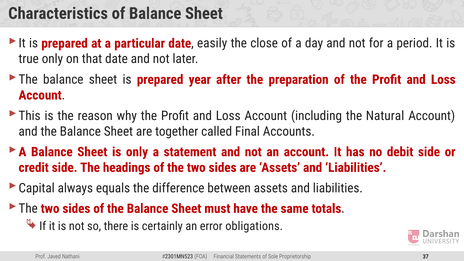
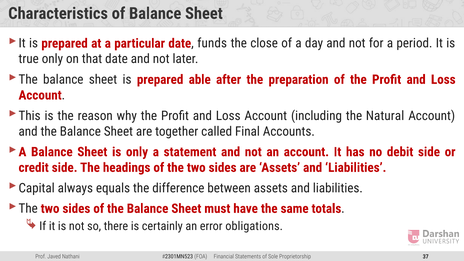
easily: easily -> funds (212, 43)
year: year -> able (200, 80)
